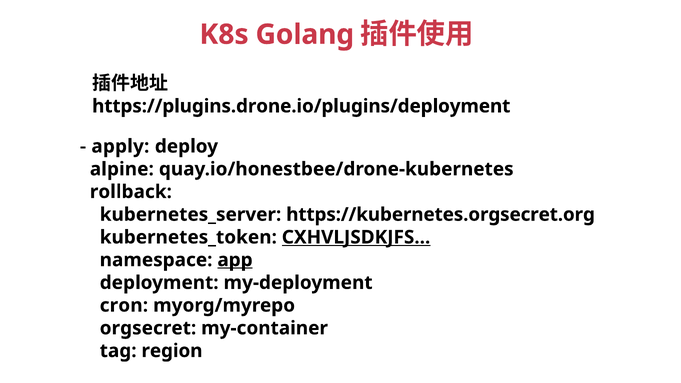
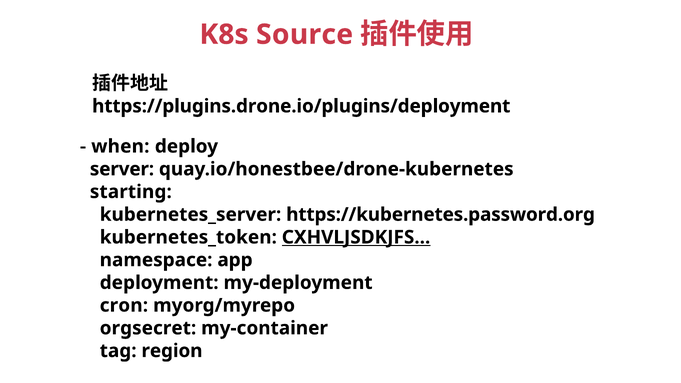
Golang: Golang -> Source (305, 35)
apply: apply -> when (120, 146)
alpine: alpine -> server (122, 169)
rollback: rollback -> starting (131, 192)
https://kubernetes.orgsecret.org: https://kubernetes.orgsecret.org -> https://kubernetes.password.org (441, 215)
app underline: present -> none (235, 260)
